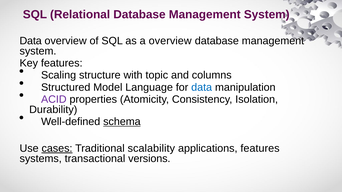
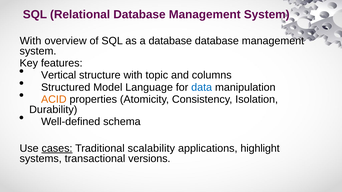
Data: Data -> With (31, 41)
a overview: overview -> database (170, 41)
Scaling: Scaling -> Vertical (59, 75)
ACID colour: purple -> orange (54, 100)
schema underline: present -> none (122, 122)
applications features: features -> highlight (260, 149)
